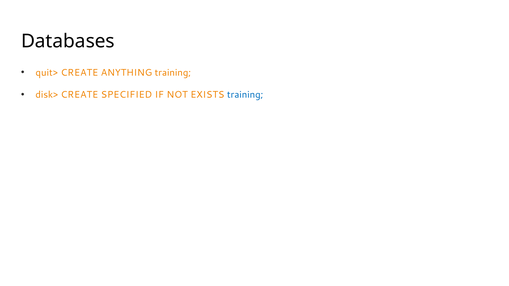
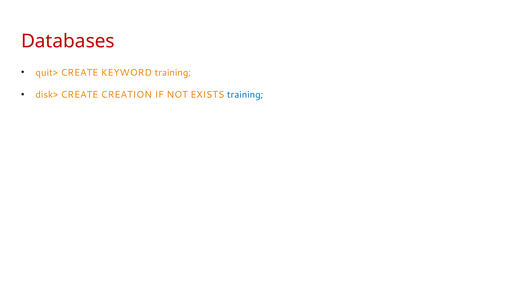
Databases colour: black -> red (68, 41)
ANYTHING: ANYTHING -> KEYWORD (126, 73)
SPECIFIED: SPECIFIED -> CREATION (126, 95)
